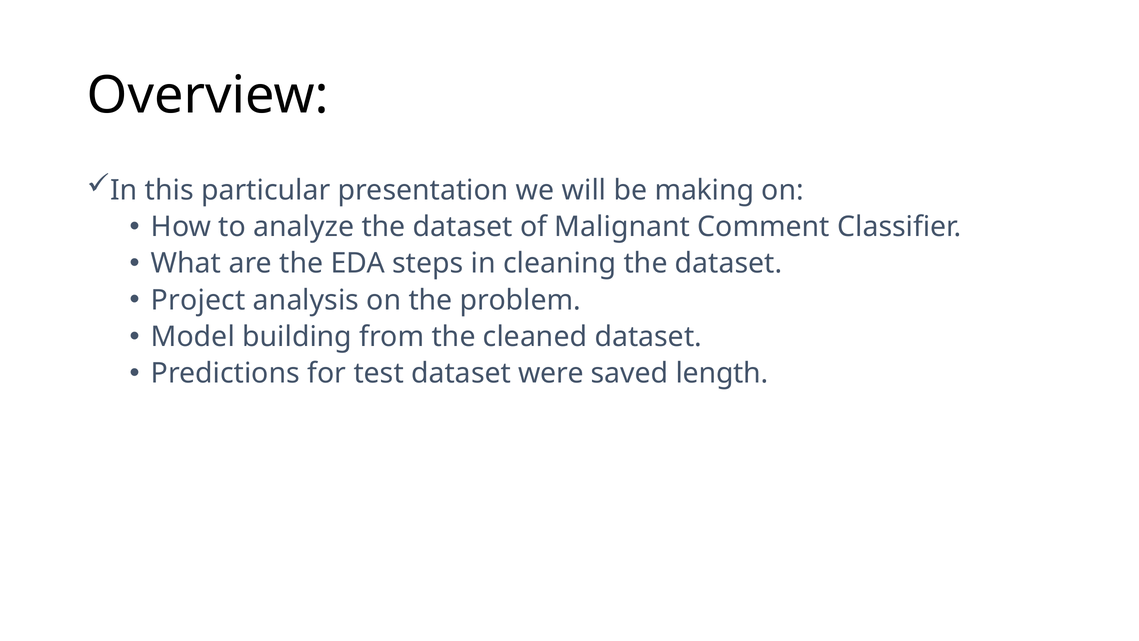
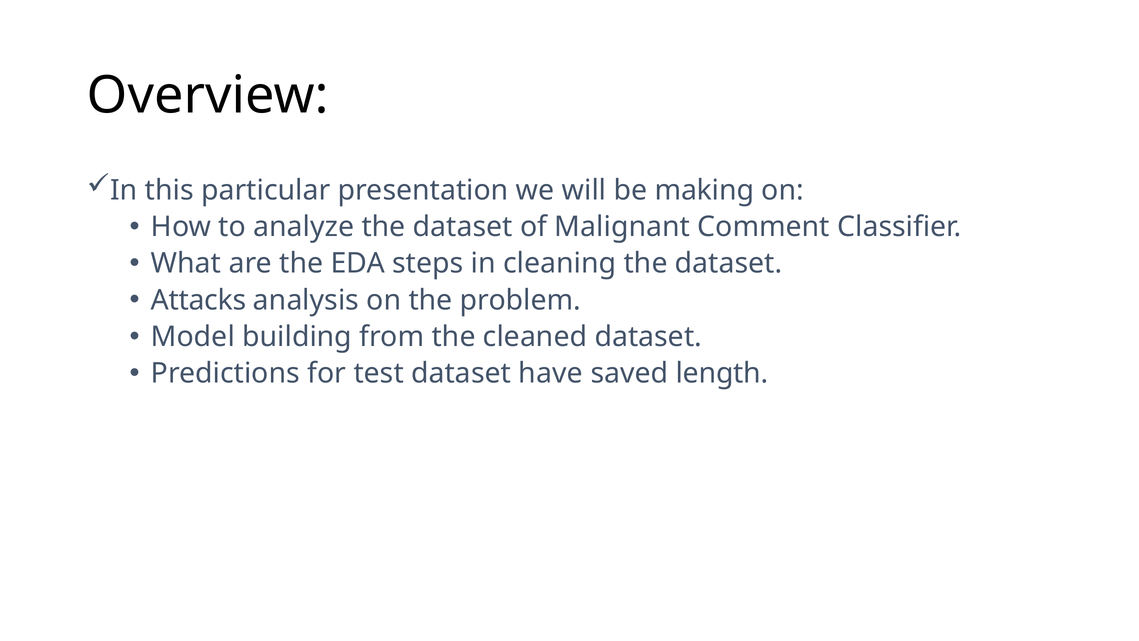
Project: Project -> Attacks (198, 300)
were: were -> have (551, 373)
